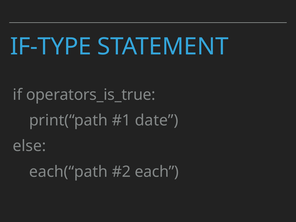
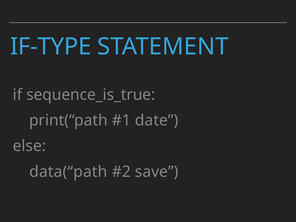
operators_is_true: operators_is_true -> sequence_is_true (91, 95)
each(“path: each(“path -> data(“path (68, 172)
each: each -> save (157, 172)
